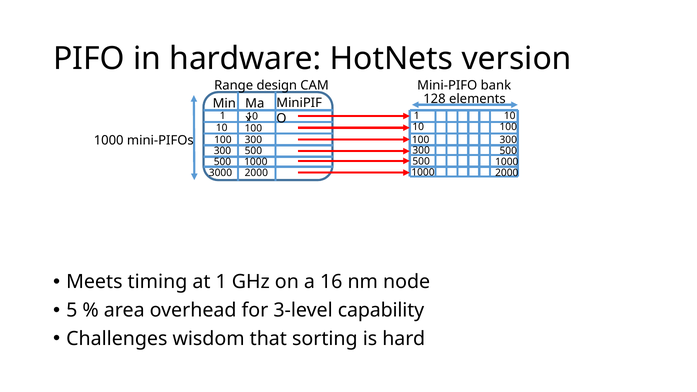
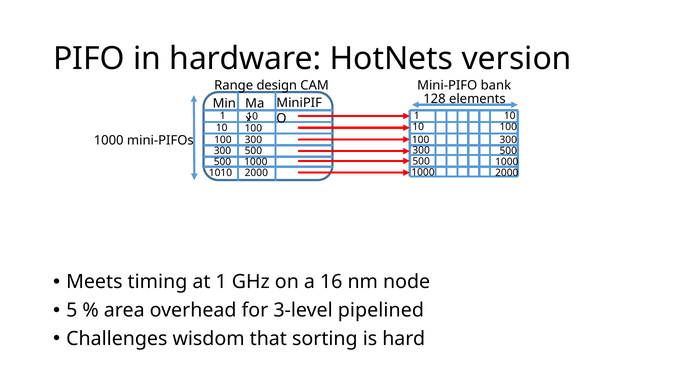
3000: 3000 -> 1010 (220, 173)
capability: capability -> pipelined (381, 310)
